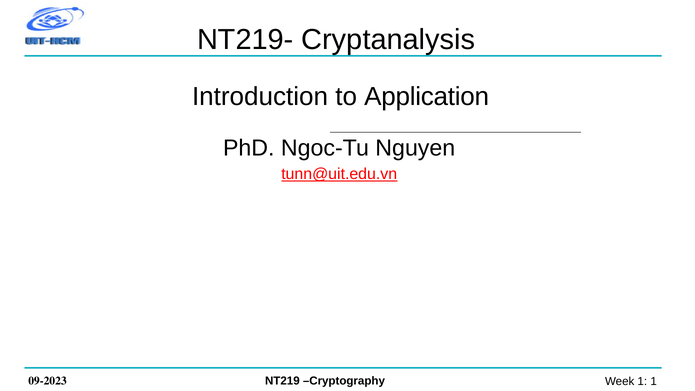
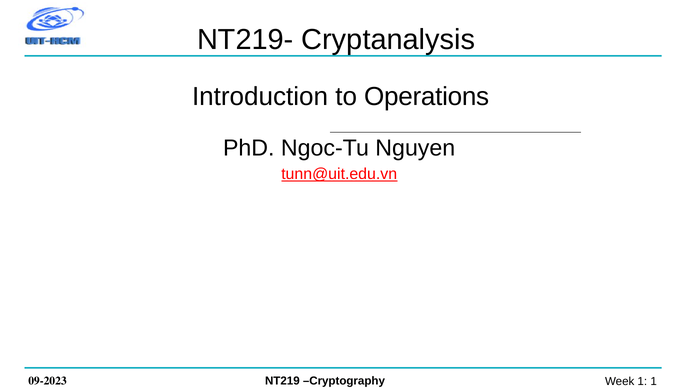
Application: Application -> Operations (427, 97)
